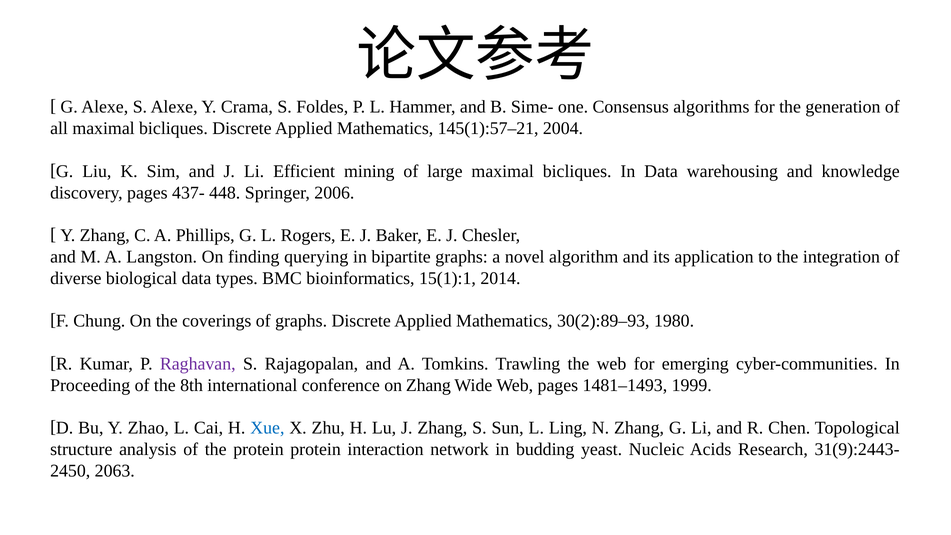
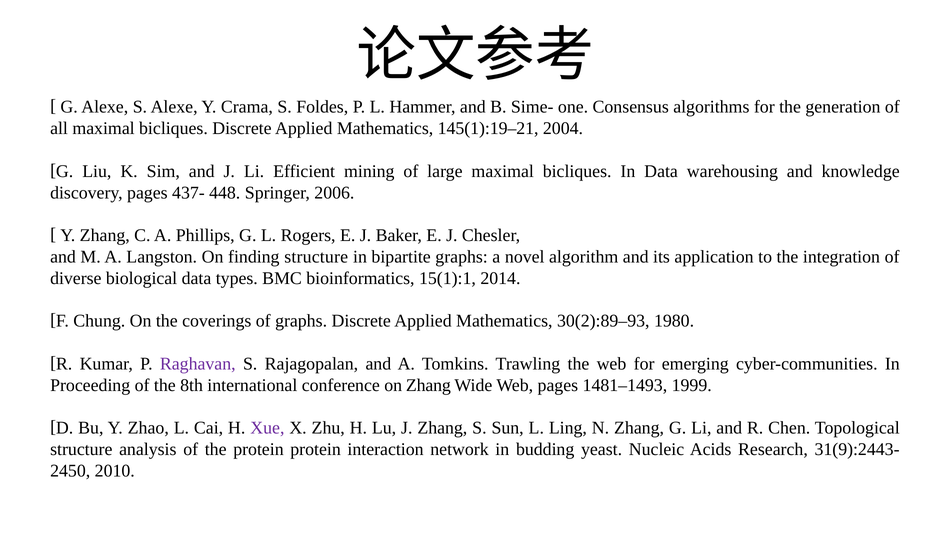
145(1):57–21: 145(1):57–21 -> 145(1):19–21 (488, 128)
finding querying: querying -> structure (316, 257)
Xue colour: blue -> purple (267, 428)
2063: 2063 -> 2010 (115, 471)
